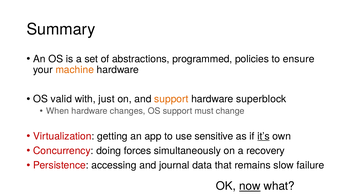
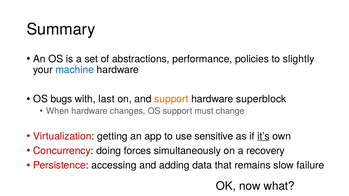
programmed: programmed -> performance (202, 59)
ensure: ensure -> slightly (299, 59)
machine colour: orange -> blue (75, 70)
valid: valid -> bugs (61, 99)
just: just -> last (107, 99)
journal: journal -> adding (174, 166)
now underline: present -> none (250, 186)
